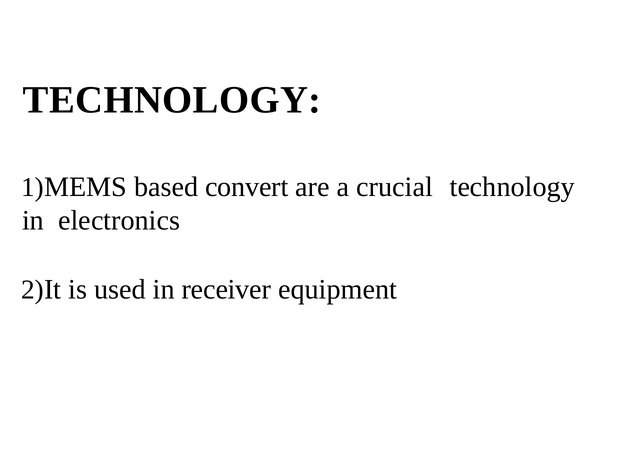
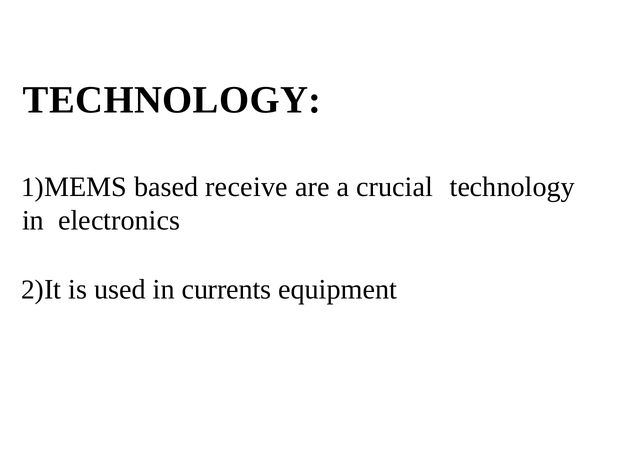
convert: convert -> receive (247, 187)
receiver: receiver -> currents (226, 290)
